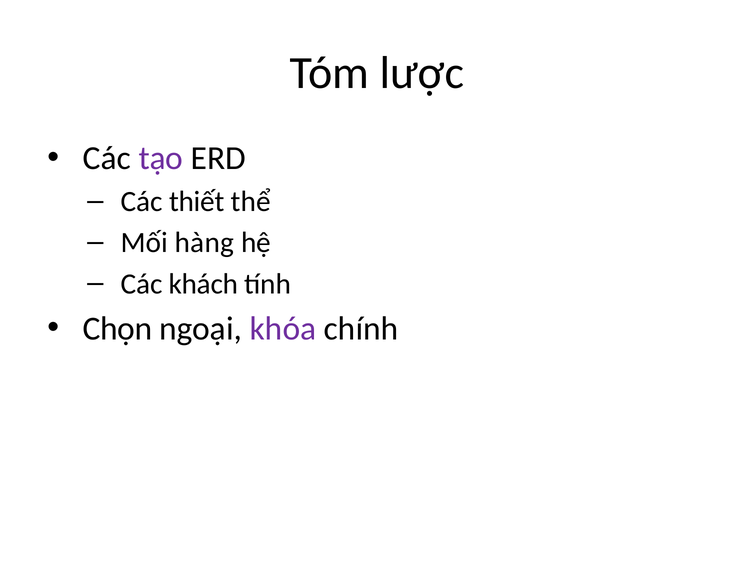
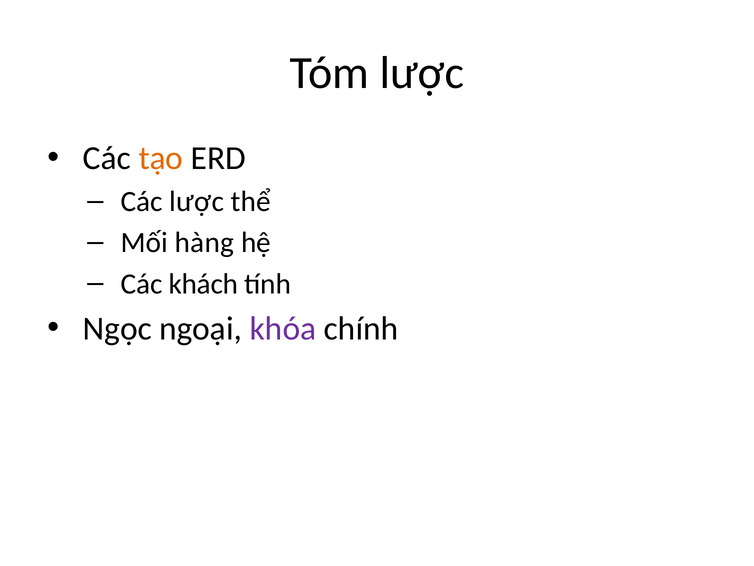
tạo colour: purple -> orange (161, 158)
Các thiết: thiết -> lược (197, 201)
Chọn: Chọn -> Ngọc (117, 328)
